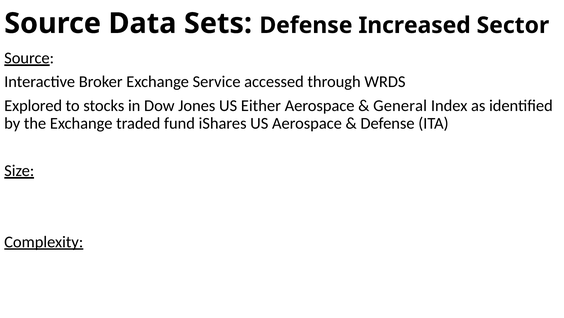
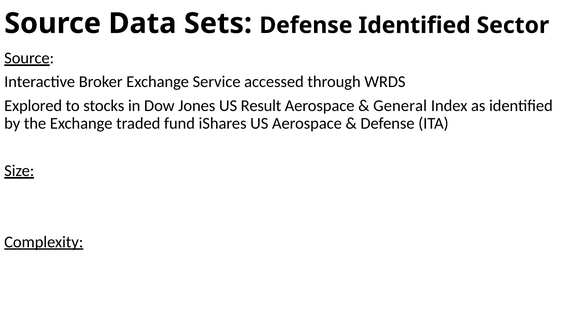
Defense Increased: Increased -> Identified (415, 25)
Either: Either -> Result (261, 105)
